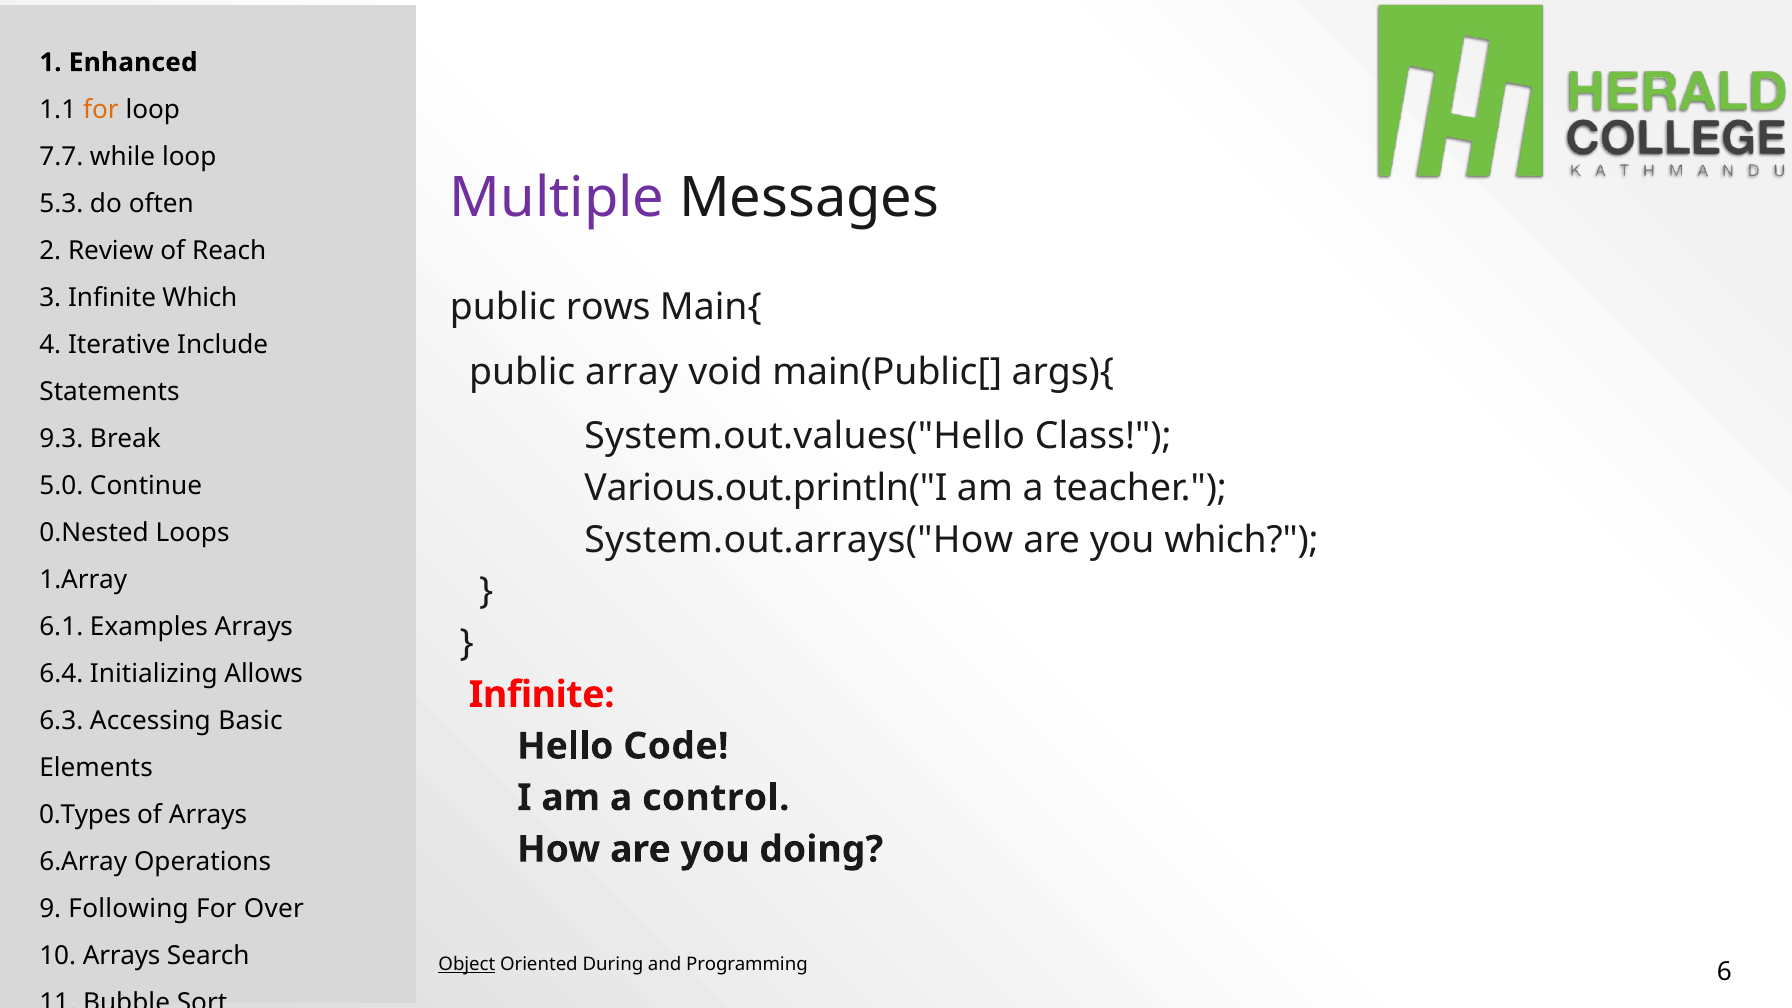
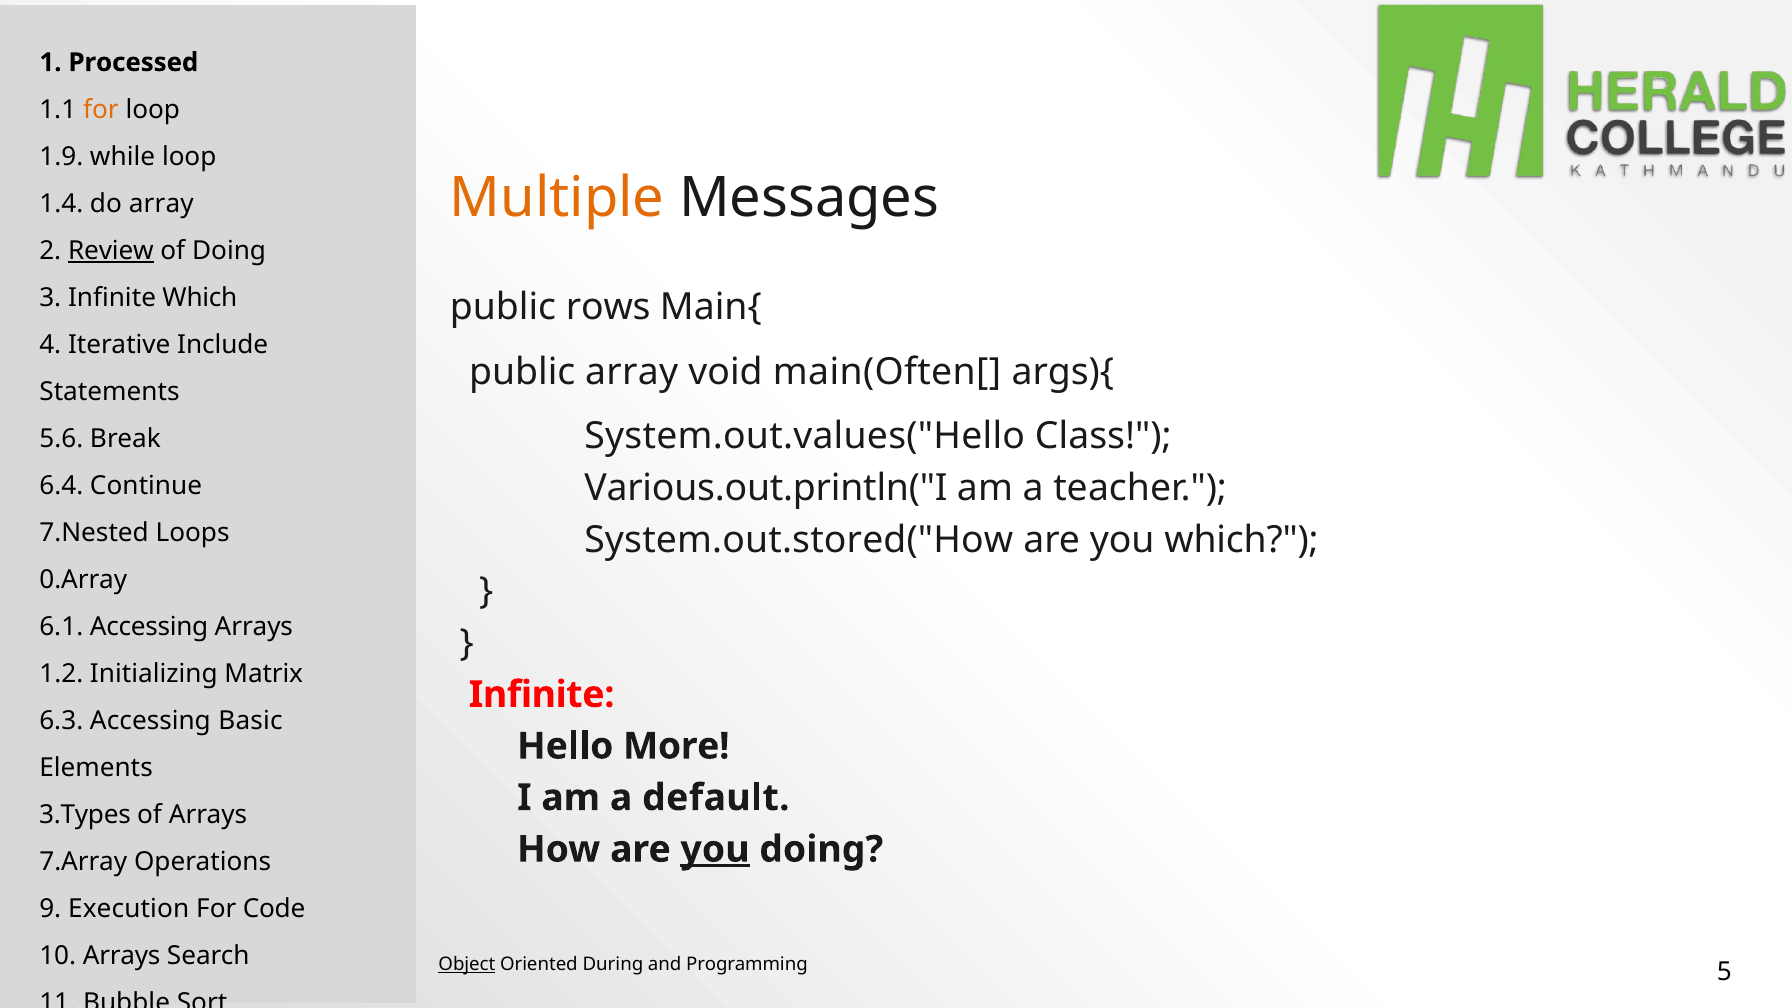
Enhanced: Enhanced -> Processed (133, 62)
7.7: 7.7 -> 1.9 (61, 157)
Multiple colour: purple -> orange (557, 198)
5.3: 5.3 -> 1.4 (61, 204)
do often: often -> array (161, 204)
Review underline: none -> present (111, 251)
of Reach: Reach -> Doing (229, 251)
main(Public[: main(Public[ -> main(Often[ (887, 372)
9.3: 9.3 -> 5.6 (61, 439)
5.0: 5.0 -> 6.4 (61, 486)
0.Nested: 0.Nested -> 7.Nested (94, 533)
System.out.arrays("How: System.out.arrays("How -> System.out.stored("How (799, 540)
1.Array: 1.Array -> 0.Array (83, 580)
6.1 Examples: Examples -> Accessing (149, 627)
6.4: 6.4 -> 1.2 (61, 674)
Allows: Allows -> Matrix (264, 674)
Code: Code -> More (676, 746)
control: control -> default (716, 798)
0.Types: 0.Types -> 3.Types (85, 815)
you underline: none -> present (715, 849)
6.Array: 6.Array -> 7.Array (83, 862)
Following: Following -> Execution (129, 909)
Over: Over -> Code (274, 909)
6: 6 -> 5 (1724, 972)
